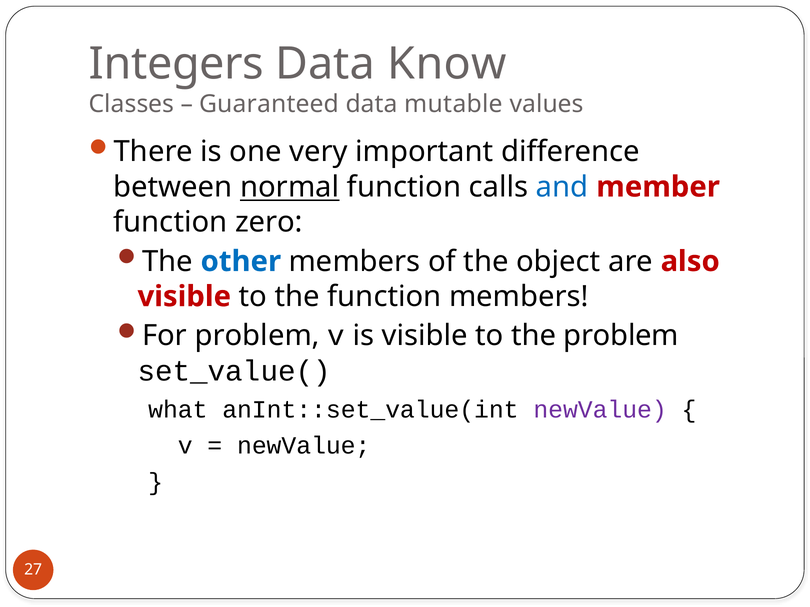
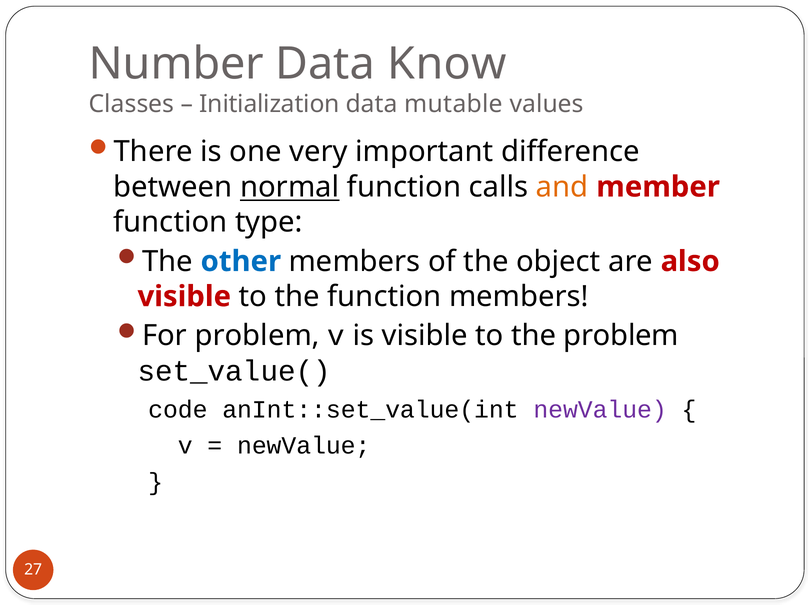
Integers: Integers -> Number (176, 64)
Guaranteed: Guaranteed -> Initialization (269, 104)
and colour: blue -> orange (562, 187)
zero: zero -> type (269, 222)
what: what -> code (178, 410)
